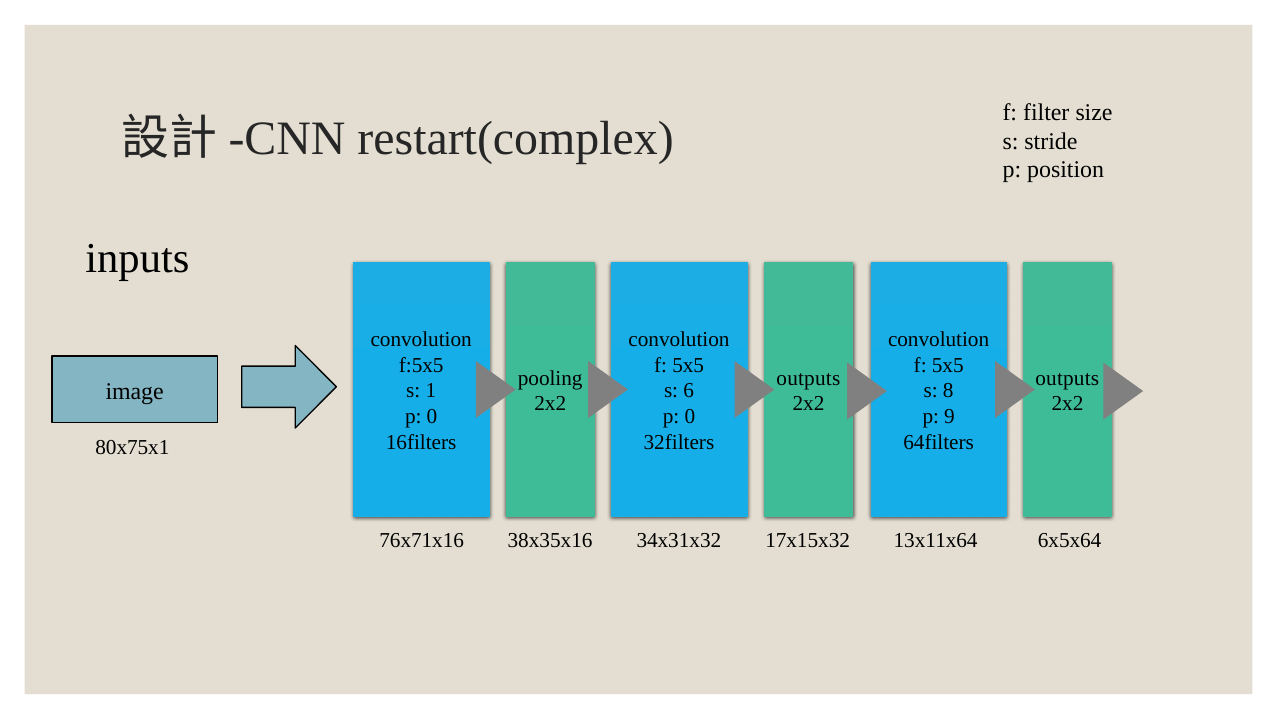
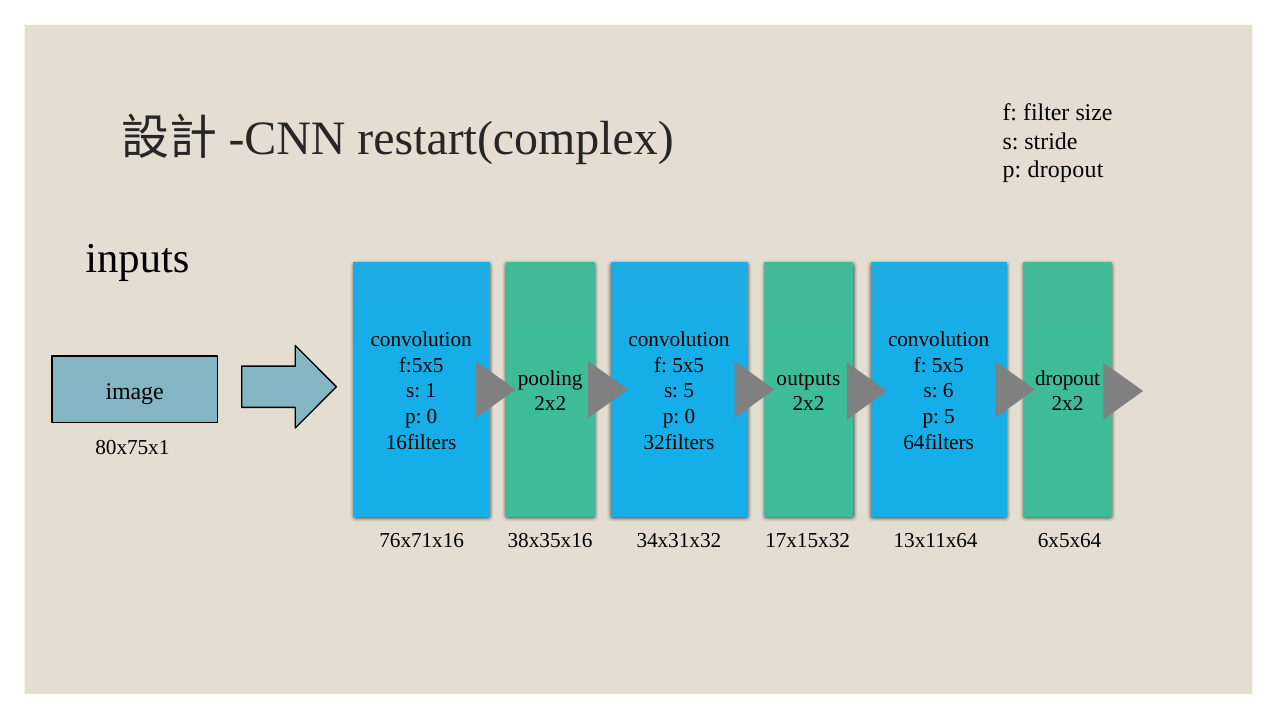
p position: position -> dropout (1066, 170)
outputs: outputs -> dropout (1067, 378)
s 6: 6 -> 5 (689, 391)
8: 8 -> 6 (948, 391)
p 9: 9 -> 5 (950, 416)
